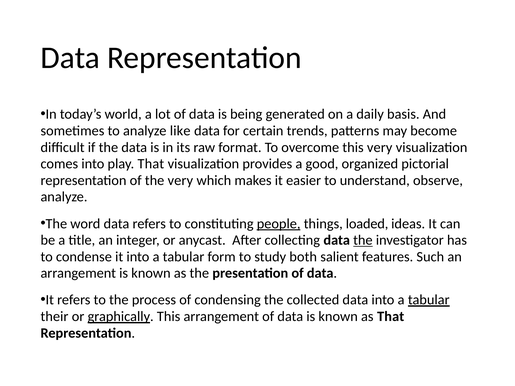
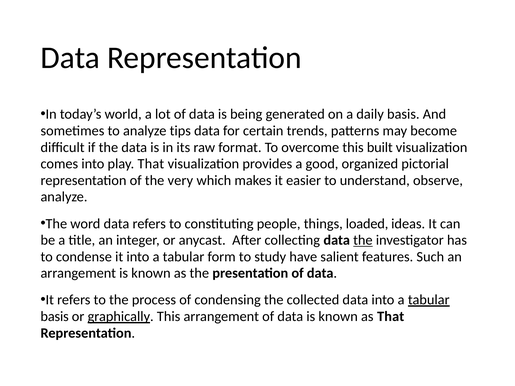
like: like -> tips (180, 131)
this very: very -> built (380, 147)
people underline: present -> none (279, 224)
both: both -> have (303, 257)
their: their -> basis (55, 317)
